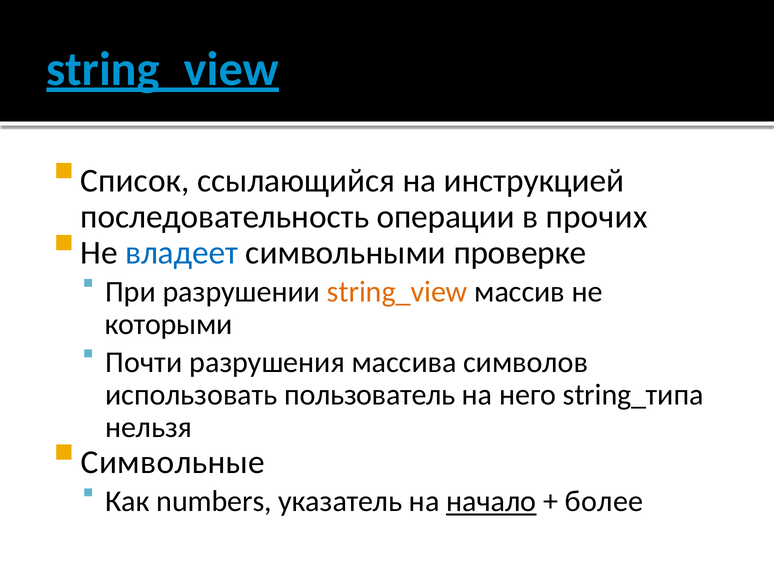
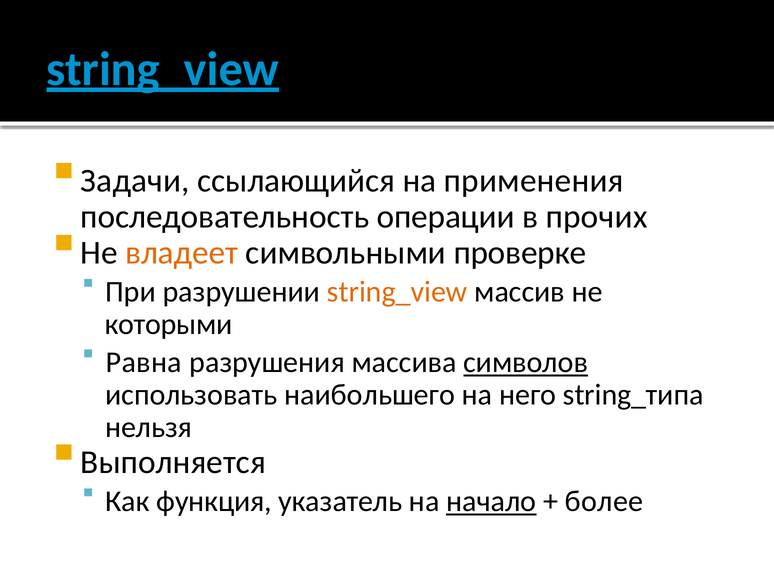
Список: Список -> Задачи (135, 180)
инструкцией: инструкцией -> применения (534, 180)
владеет colour: blue -> orange (182, 252)
Почти: Почти -> Равна (144, 362)
символов underline: none -> present (526, 362)
пользователь: пользователь -> наибольшего (370, 395)
Символьные: Символьные -> Выполняется (173, 462)
numbers: numbers -> функция (214, 501)
